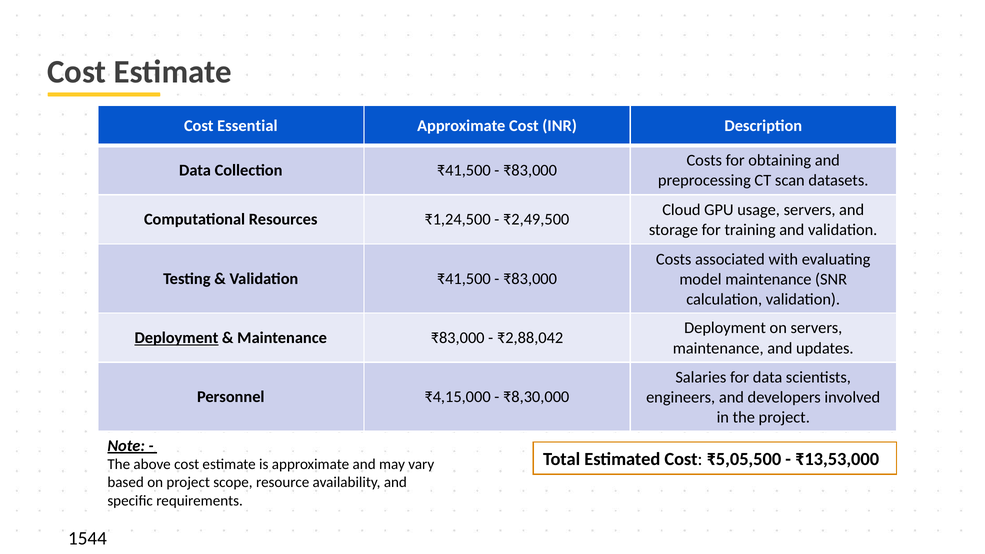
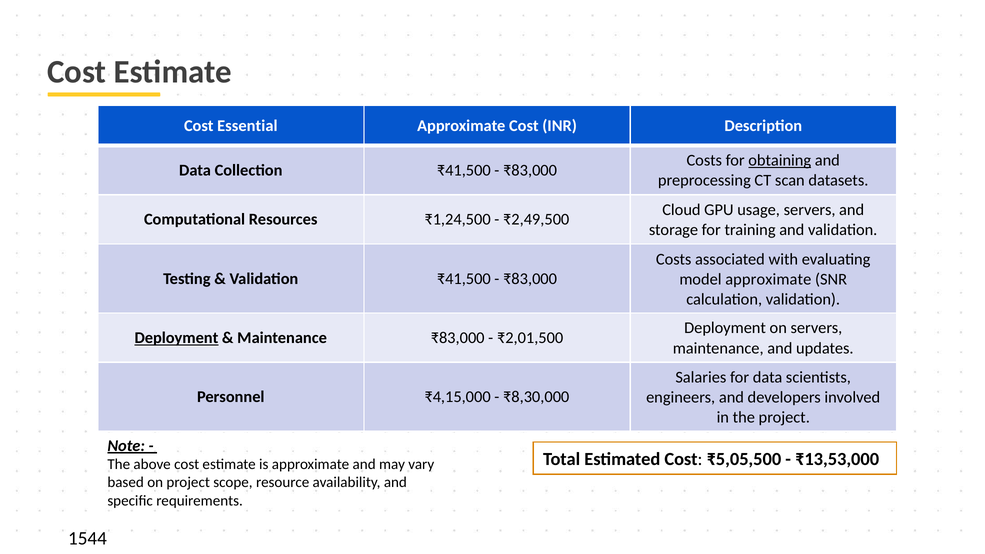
obtaining underline: none -> present (780, 161)
model maintenance: maintenance -> approximate (768, 279)
₹2,88,042: ₹2,88,042 -> ₹2,01,500 (530, 338)
